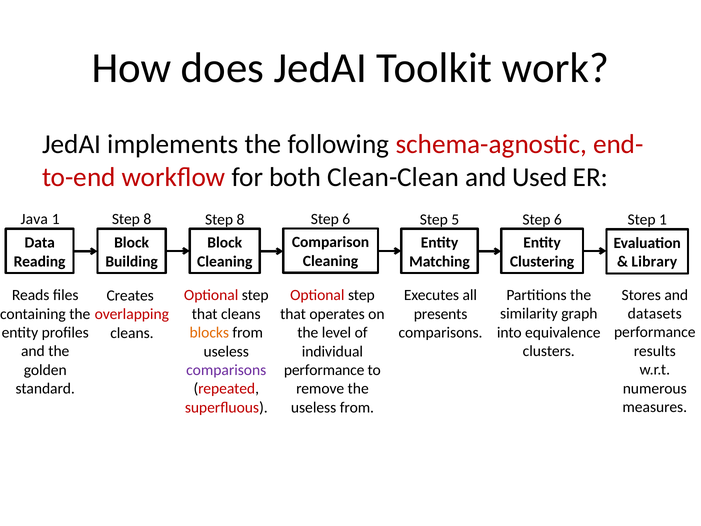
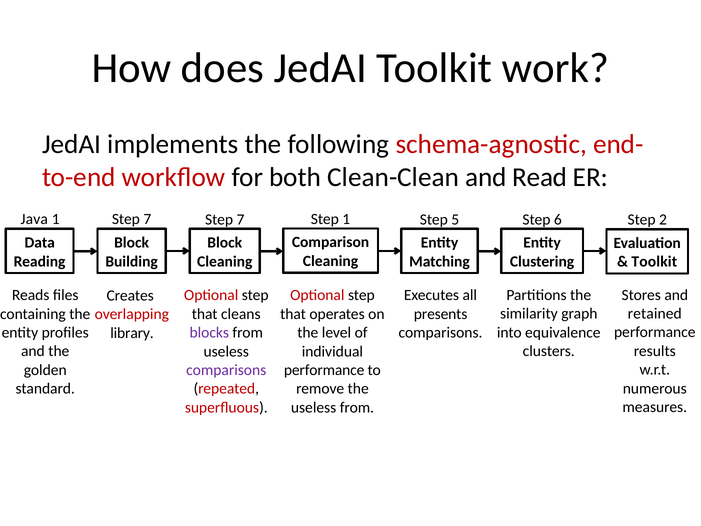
Used: Used -> Read (540, 177)
8: 8 -> 7 (147, 219)
8: 8 -> 7 (241, 220)
6: 6 -> 1 (346, 219)
Step 1: 1 -> 2 (663, 220)
Library: Library -> Toolkit (654, 262)
datasets: datasets -> retained (655, 314)
blocks colour: orange -> purple (209, 333)
cleans: cleans -> library (132, 333)
